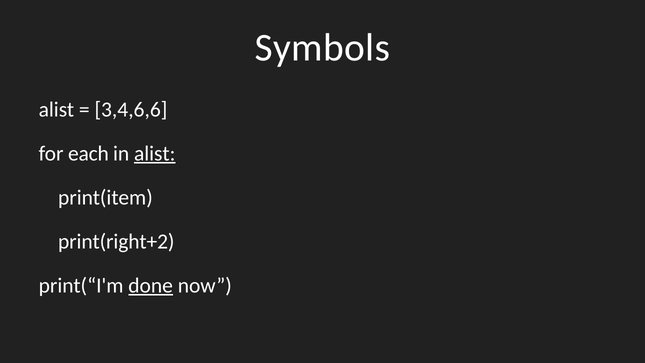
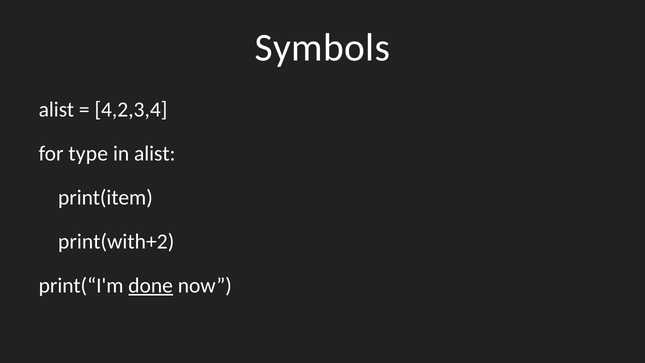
3,4,6,6: 3,4,6,6 -> 4,2,3,4 (131, 109)
each: each -> type (88, 153)
alist underline: present -> none (155, 153)
print(right+2: print(right+2 -> print(with+2 (116, 241)
